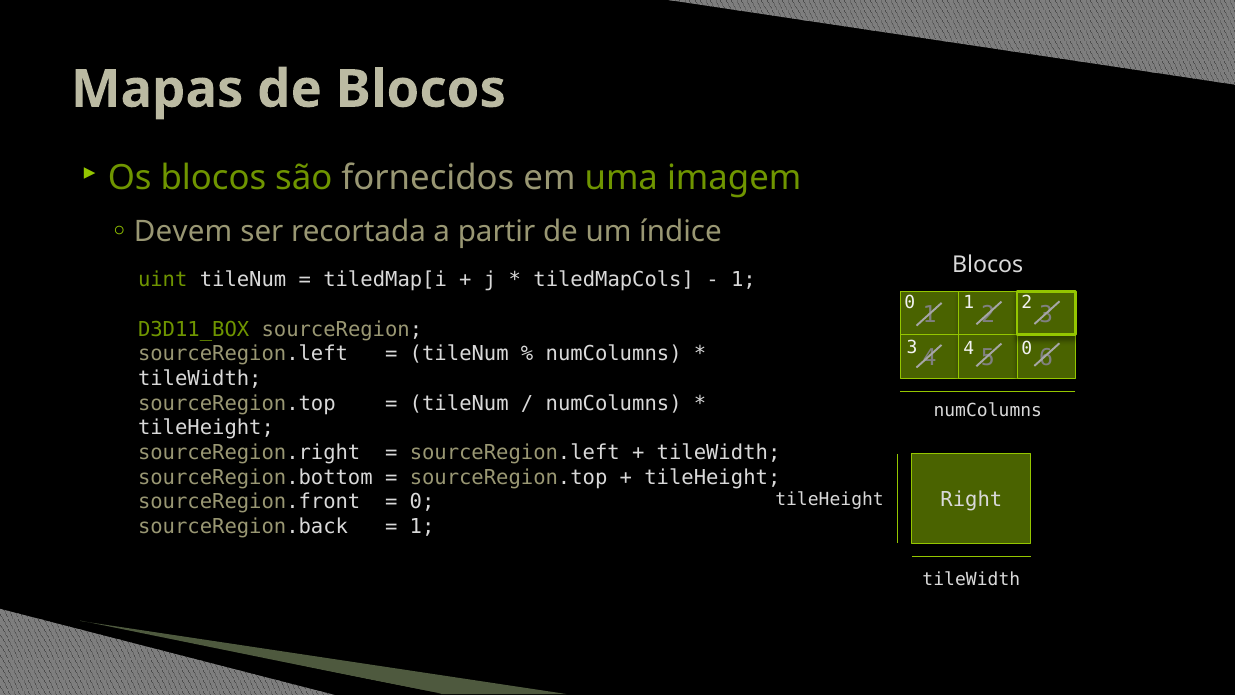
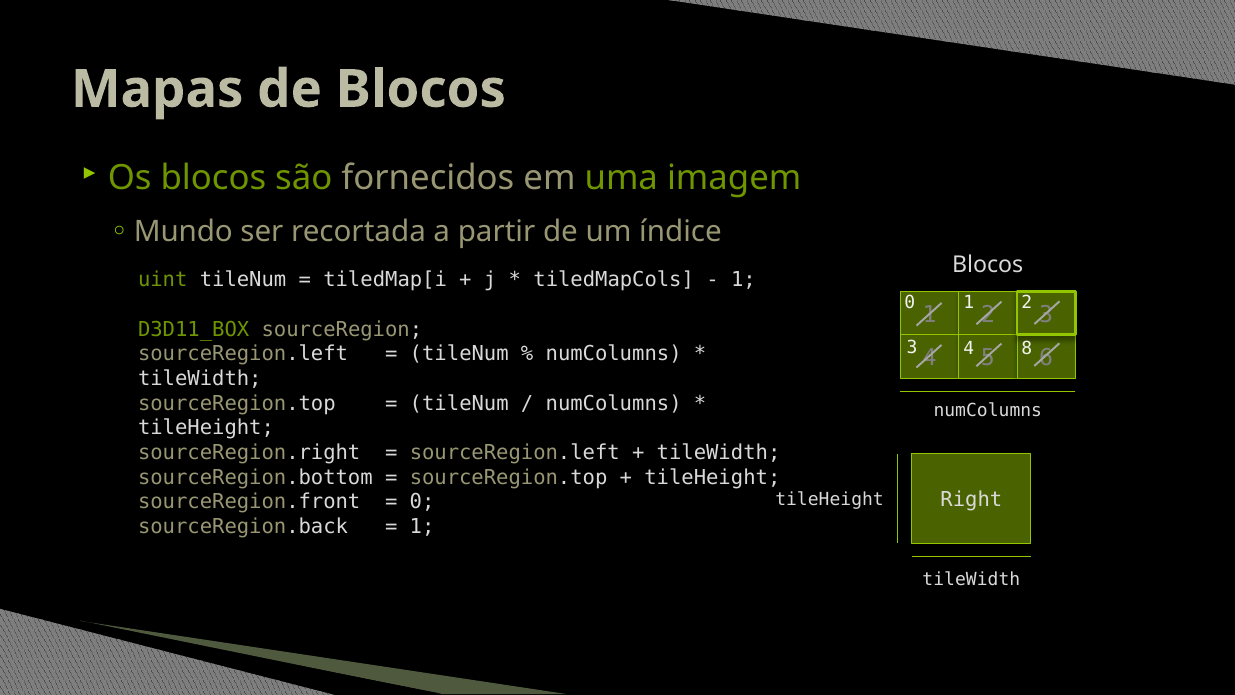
Devem: Devem -> Mundo (183, 232)
4 0: 0 -> 8 (1027, 348)
